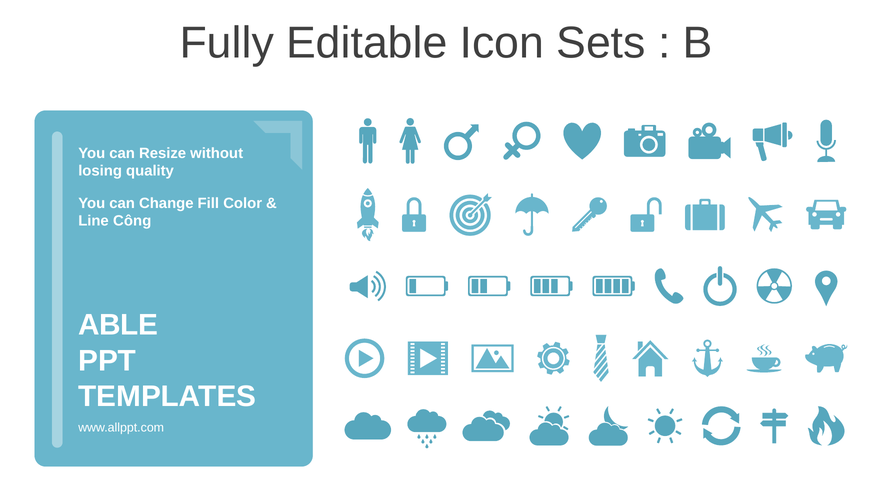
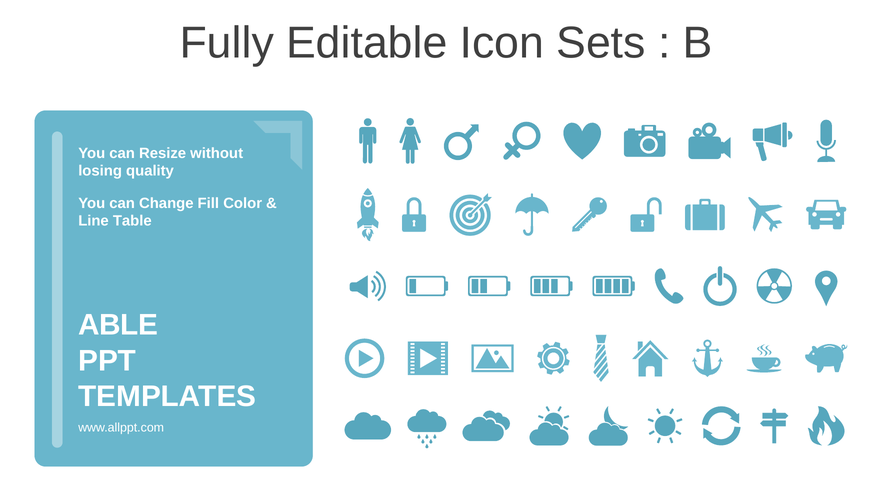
Công: Công -> Table (132, 221)
